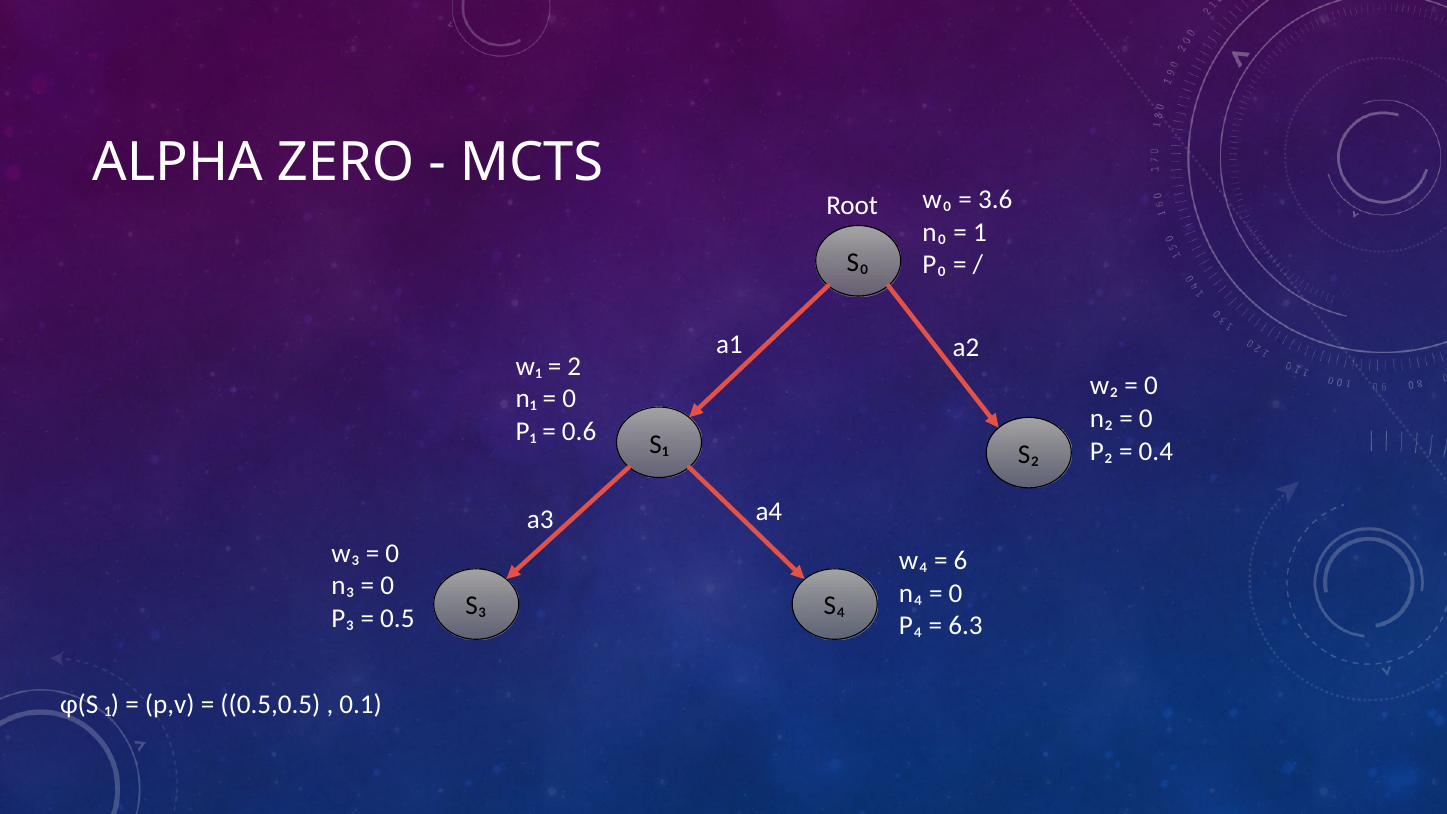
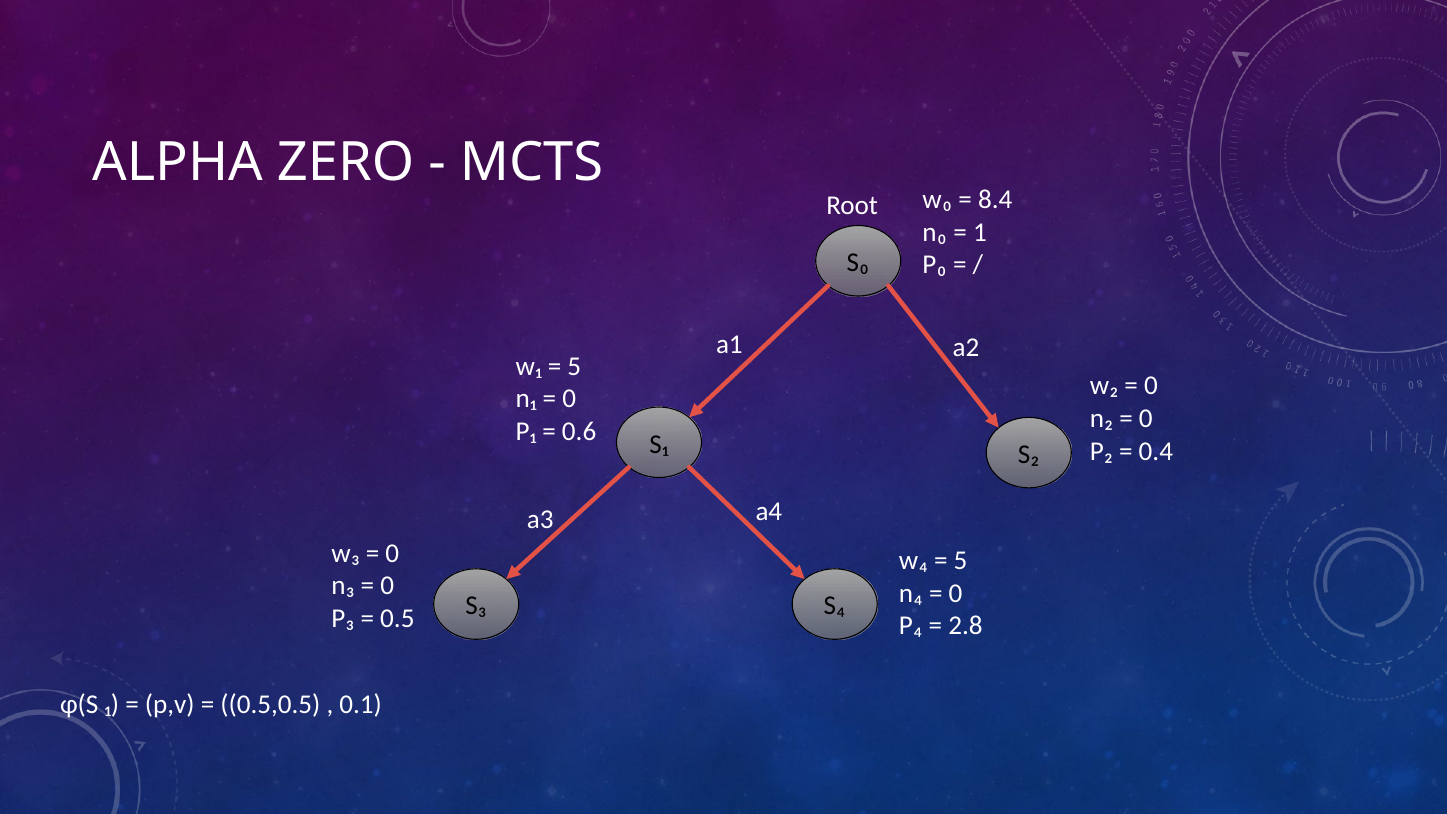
3.6: 3.6 -> 8.4 (995, 200)
2: 2 -> 5 (574, 366)
6: 6 -> 5 (961, 561)
6.3: 6.3 -> 2.8 (965, 626)
